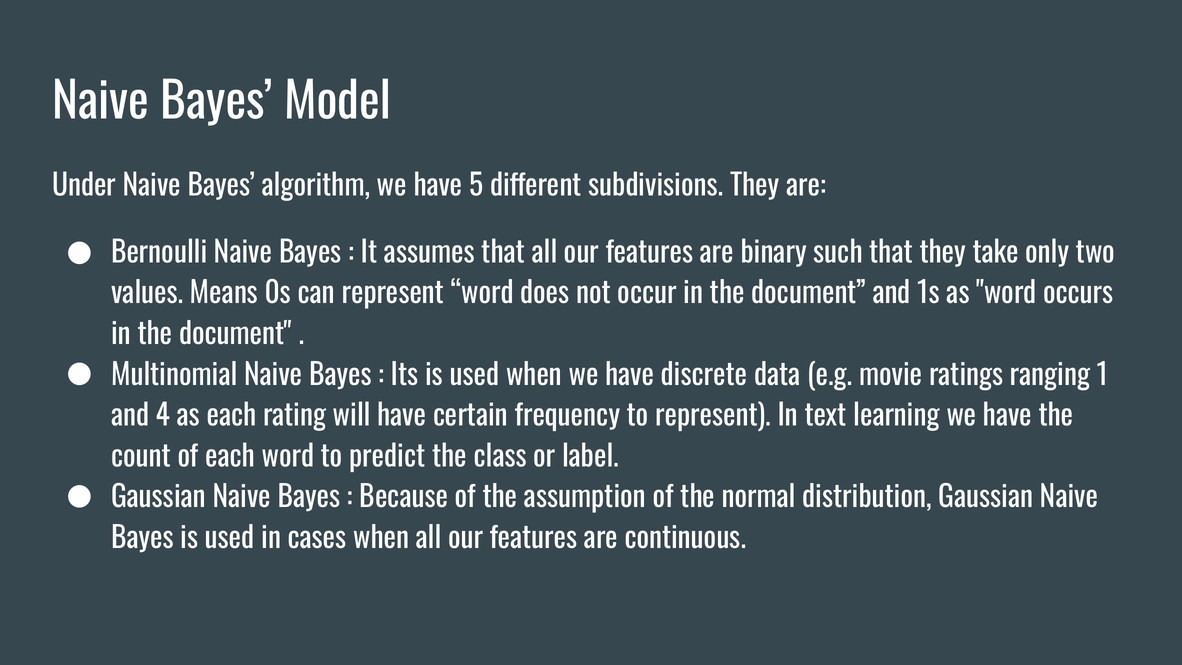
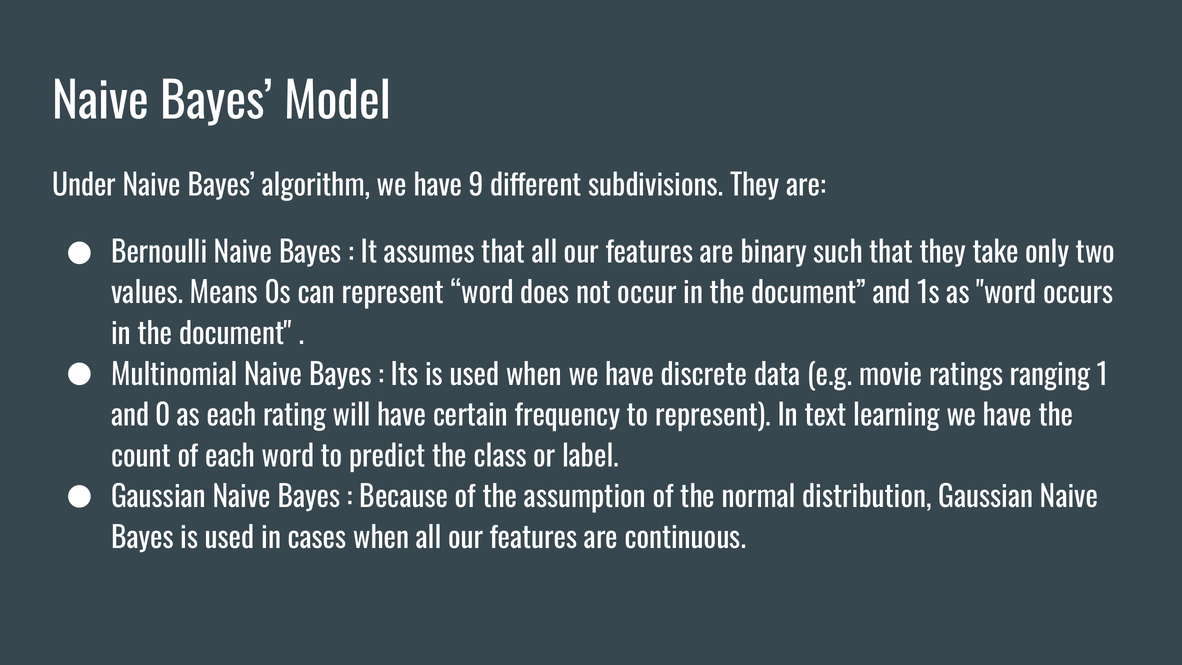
5: 5 -> 9 (476, 186)
4: 4 -> 0 (163, 416)
